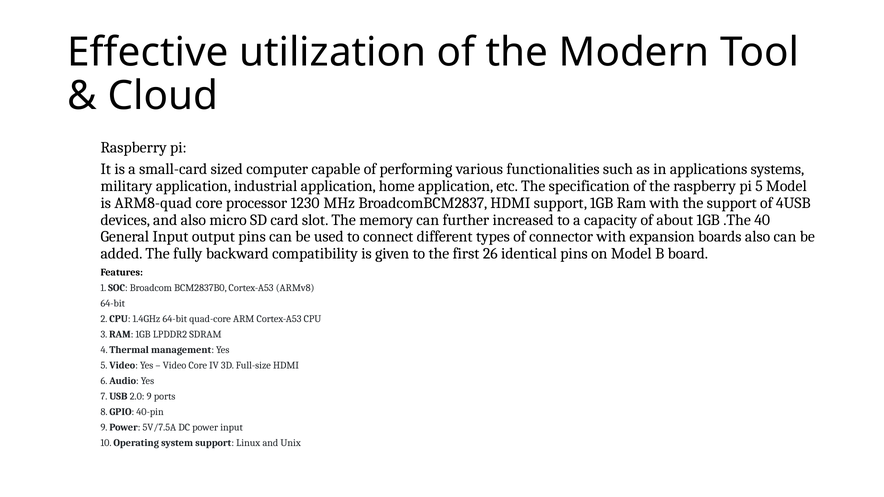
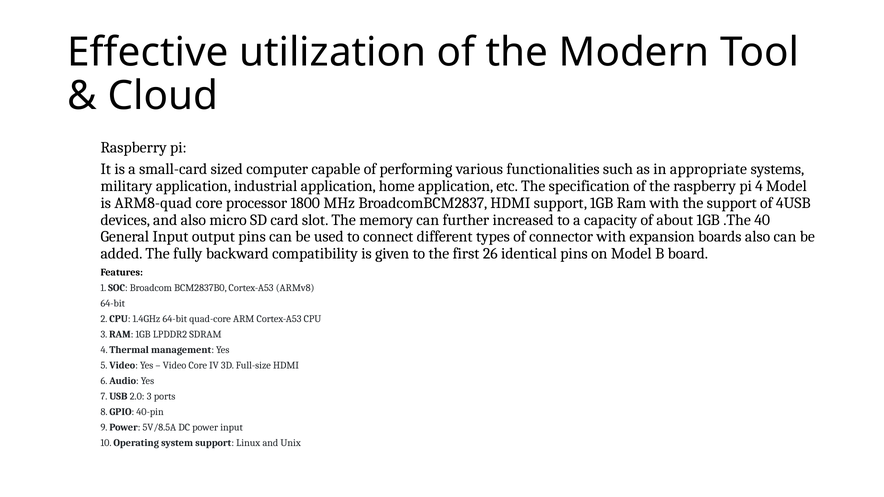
applications: applications -> appropriate (708, 169)
pi 5: 5 -> 4 (759, 186)
1230: 1230 -> 1800 (305, 203)
2.0 9: 9 -> 3 (149, 397)
5V/7.5A: 5V/7.5A -> 5V/8.5A (159, 428)
